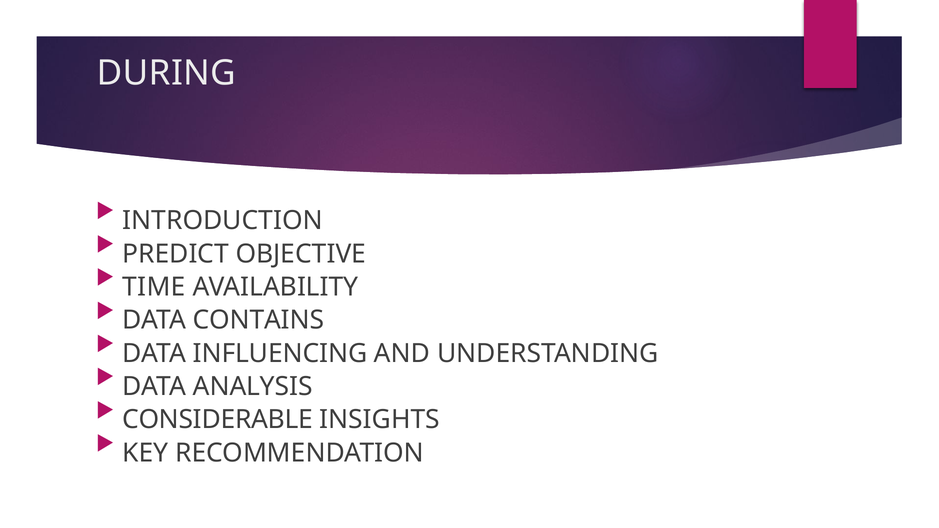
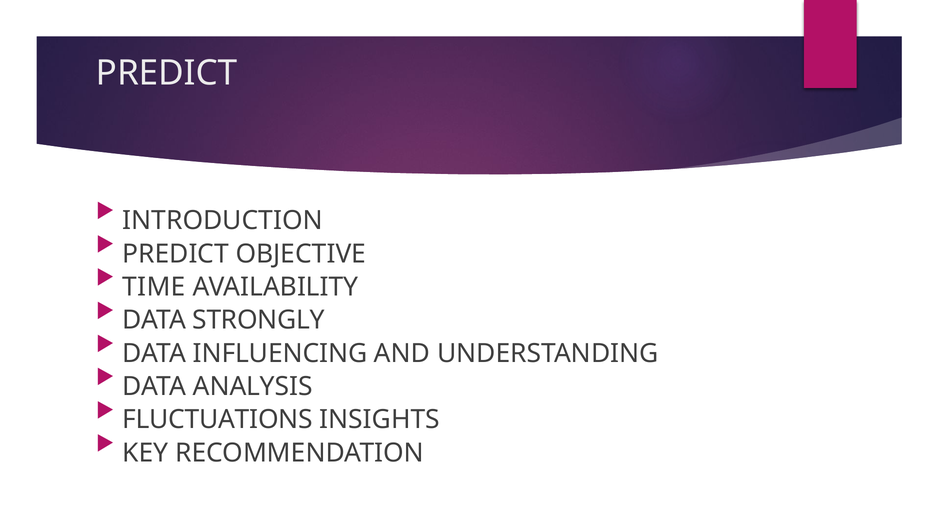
DURING: DURING -> PREDICT (167, 73)
CONTAINS: CONTAINS -> STRONGLY (259, 320)
CONSIDERABLE: CONSIDERABLE -> FLUCTUATIONS (218, 420)
